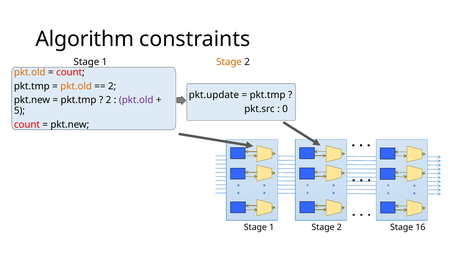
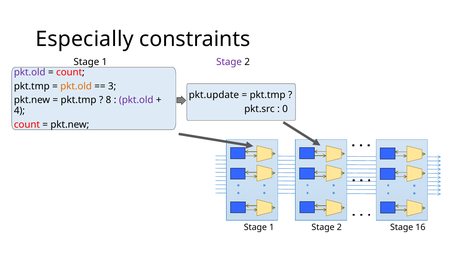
Algorithm: Algorithm -> Especially (85, 39)
Stage colour: orange -> purple (229, 62)
pkt.old colour: orange -> purple (30, 72)
2: 2 -> 3 (112, 86)
2: 2 -> 8 (108, 100)
5: 5 -> 4 (19, 110)
